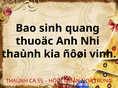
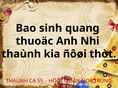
vinh: vinh -> thòt (103, 54)
